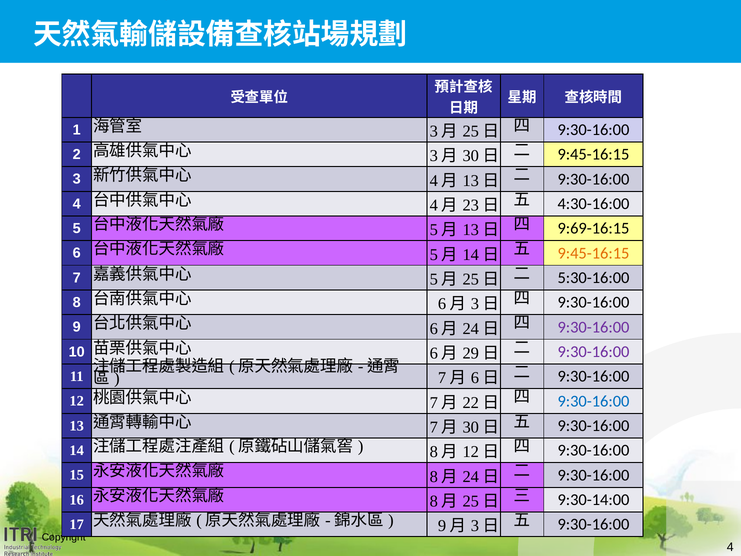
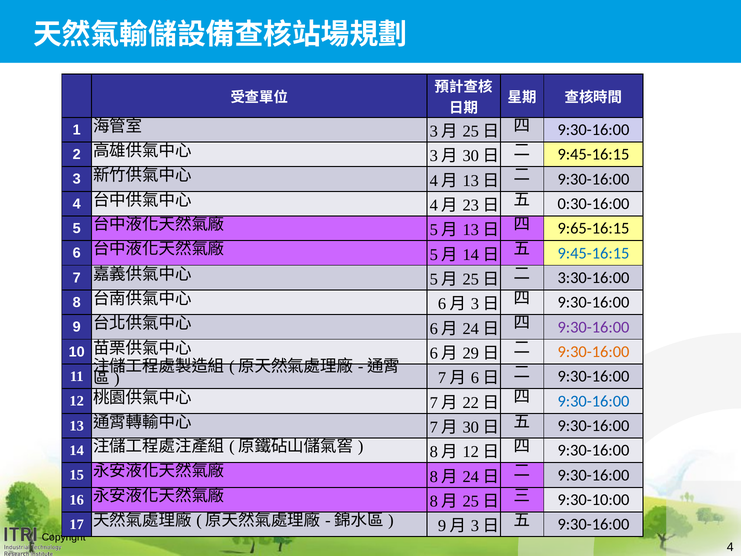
4:30-16:00: 4:30-16:00 -> 0:30-16:00 (593, 204)
9:69-16:15: 9:69-16:15 -> 9:65-16:15 (593, 228)
9:45-16:15 colour: orange -> blue (593, 253)
5:30-16:00: 5:30-16:00 -> 3:30-16:00 (593, 278)
9:30-16:00 colour: purple -> orange (593, 352)
9:30-14:00: 9:30-14:00 -> 9:30-10:00 (593, 500)
